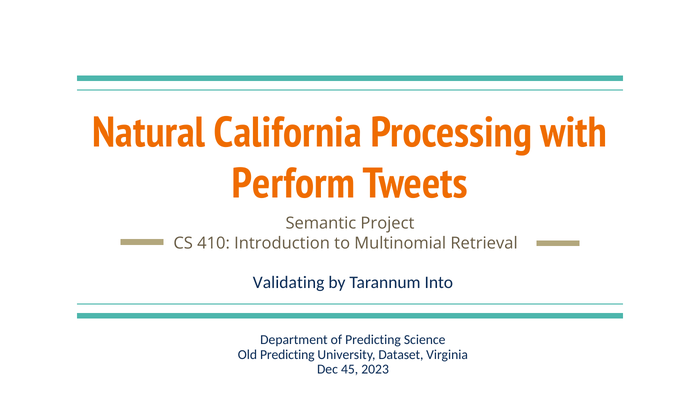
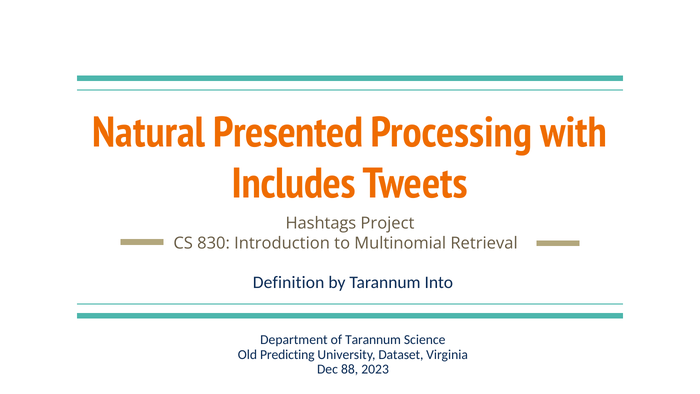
California: California -> Presented (288, 132)
Perform: Perform -> Includes (294, 184)
Semantic: Semantic -> Hashtags (321, 223)
410: 410 -> 830 (214, 243)
Validating: Validating -> Definition (289, 282)
of Predicting: Predicting -> Tarannum (373, 340)
45: 45 -> 88 (350, 369)
